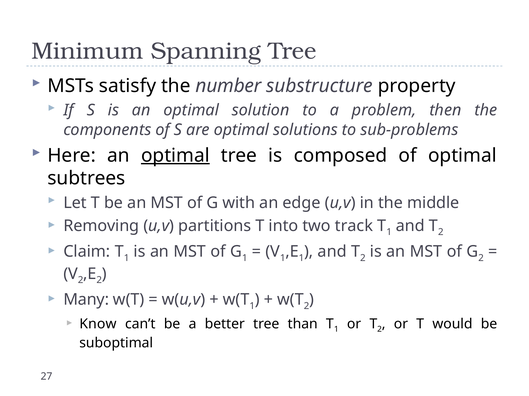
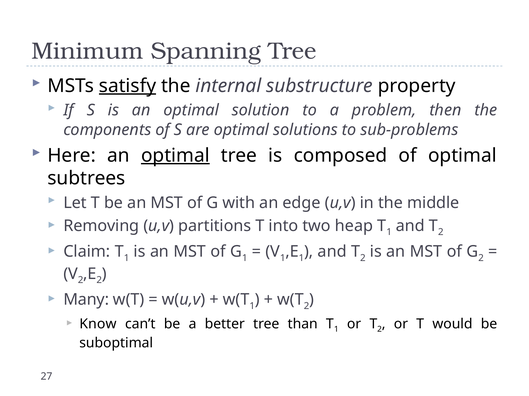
satisfy underline: none -> present (127, 86)
number: number -> internal (228, 86)
track: track -> heap (354, 226)
